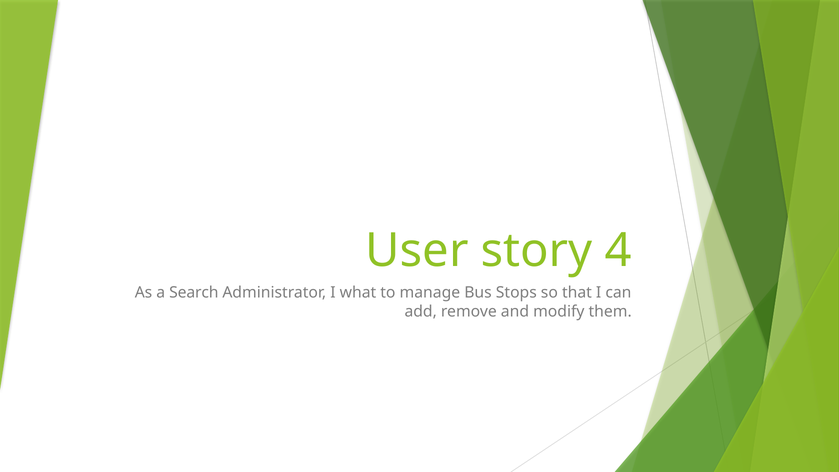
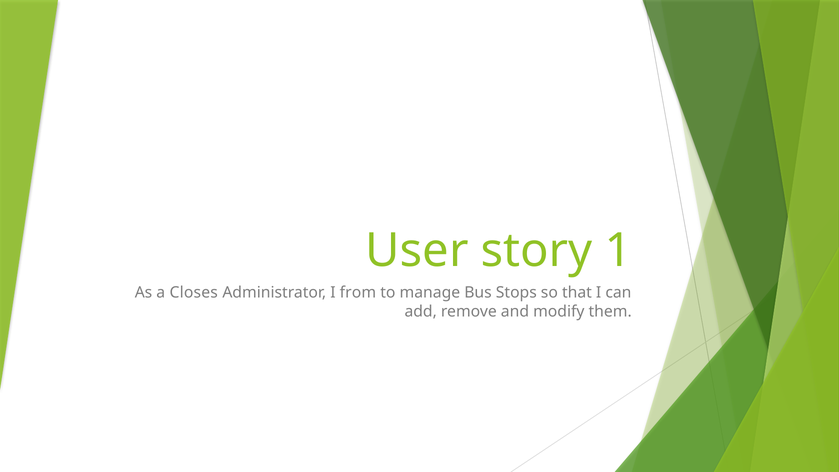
4: 4 -> 1 (618, 251)
Search: Search -> Closes (194, 292)
what: what -> from (358, 292)
